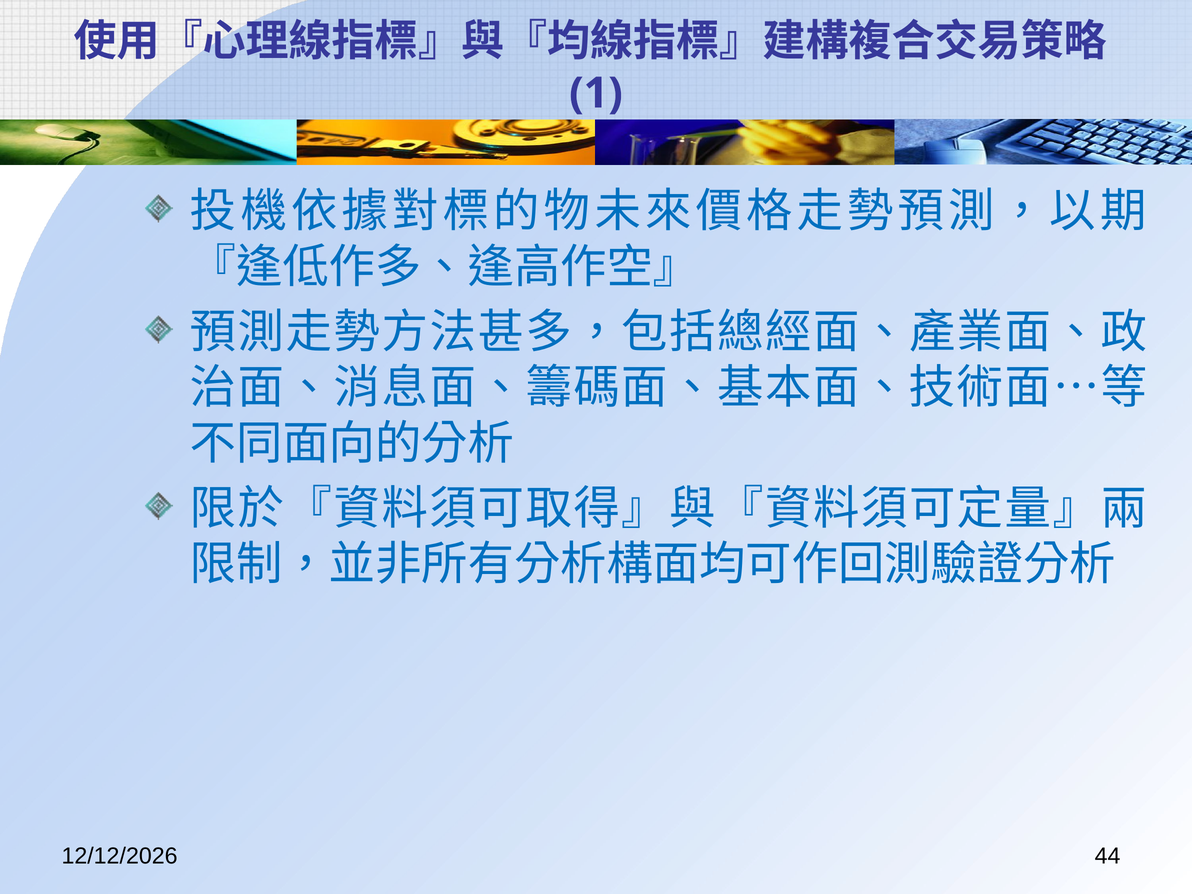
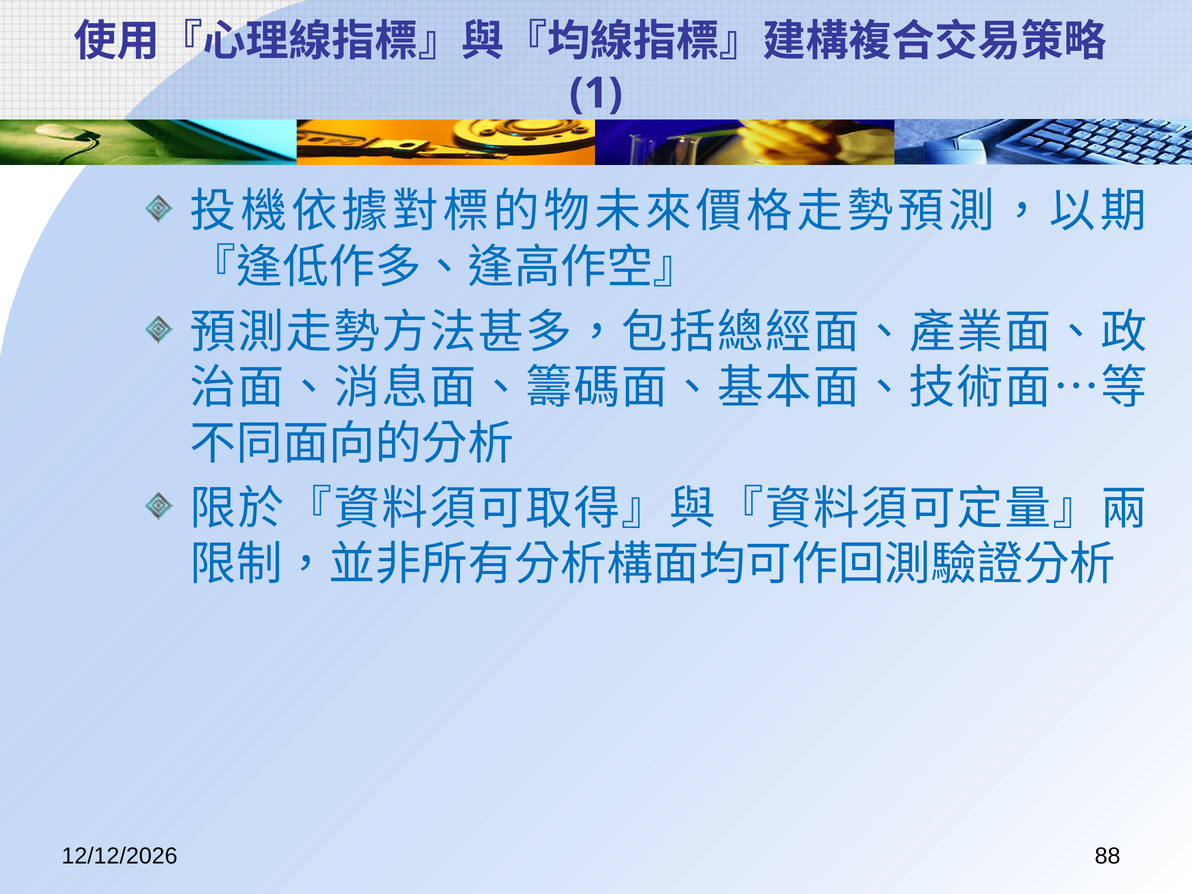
44: 44 -> 88 (1108, 856)
